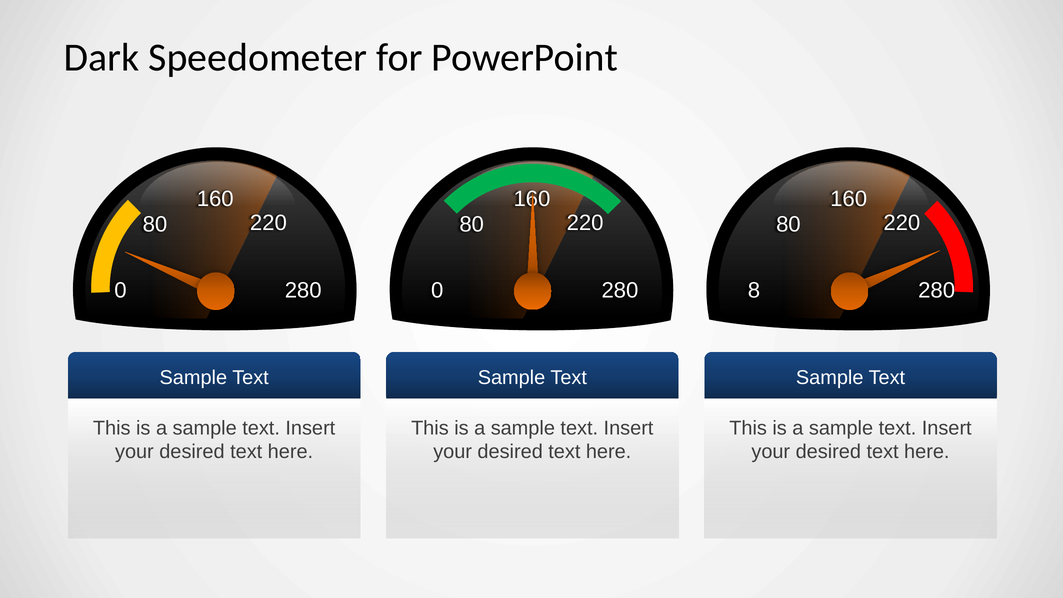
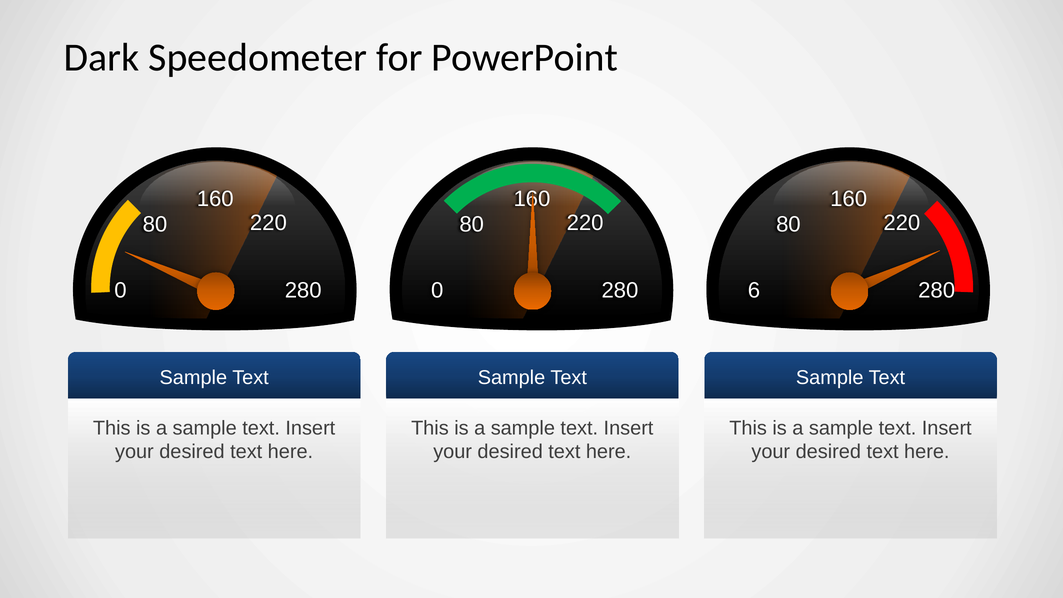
8: 8 -> 6 (754, 291)
